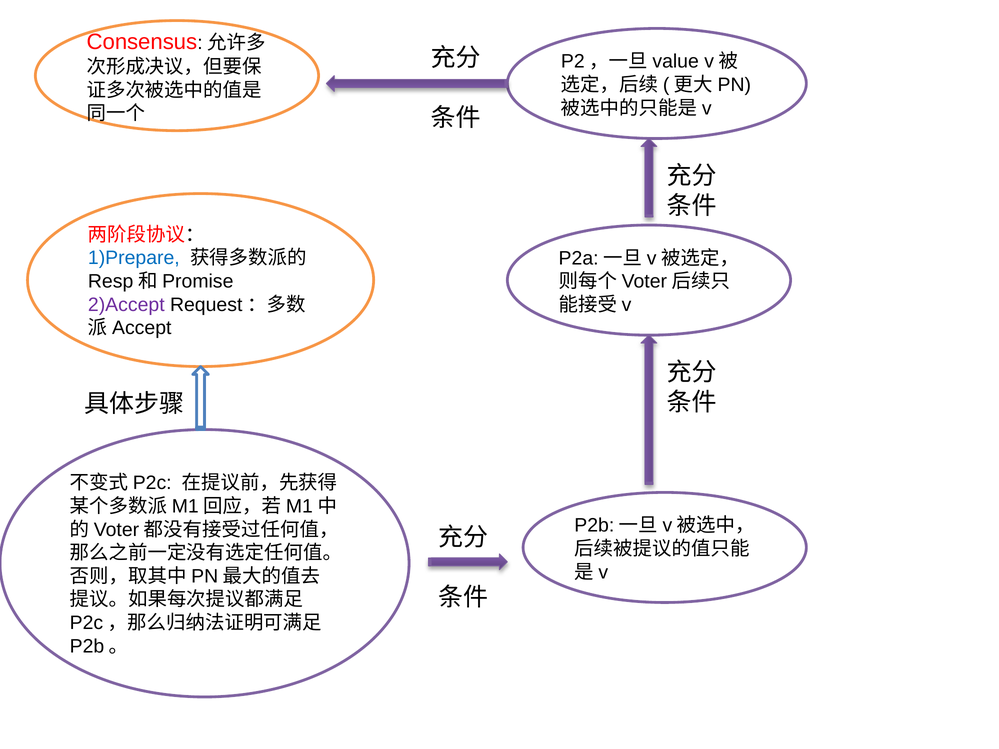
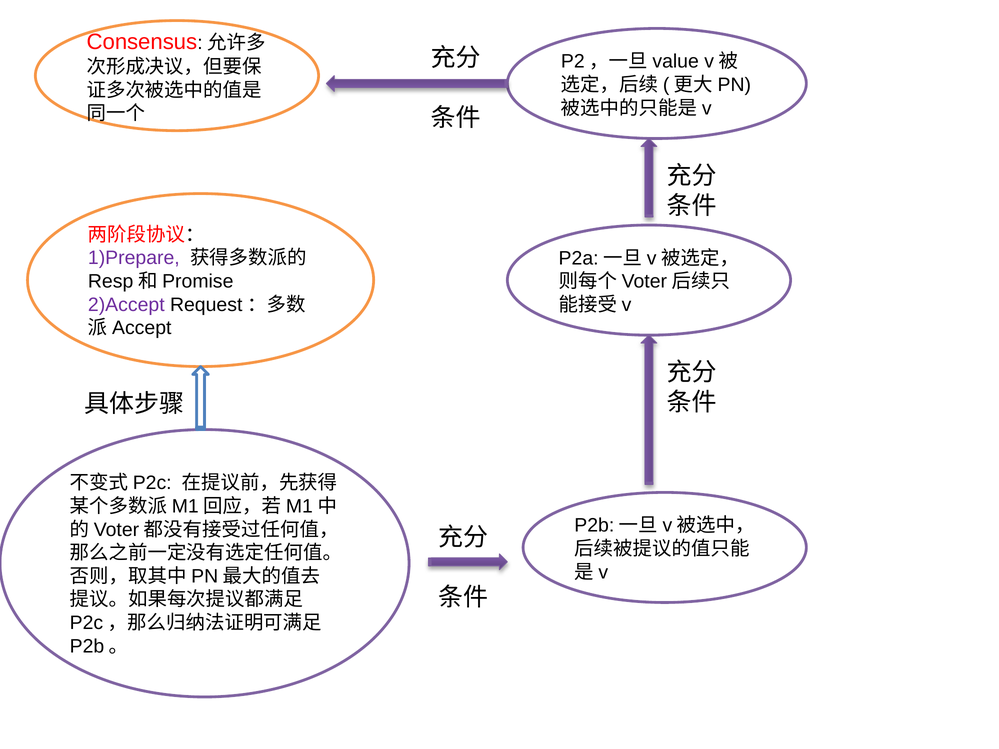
1)Prepare colour: blue -> purple (134, 258)
